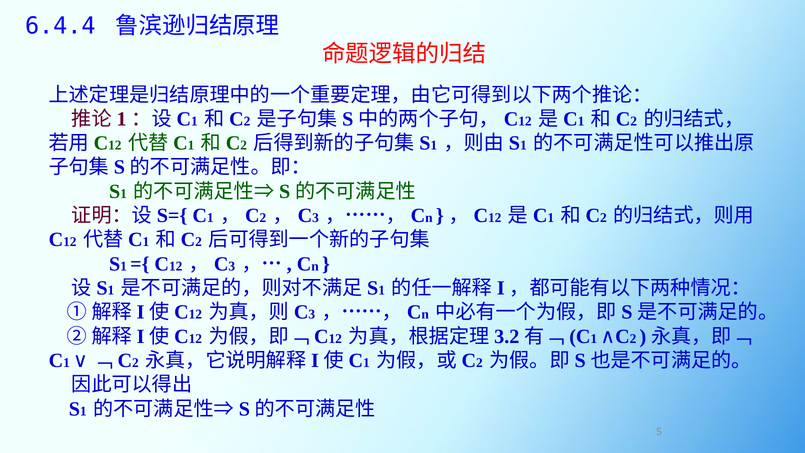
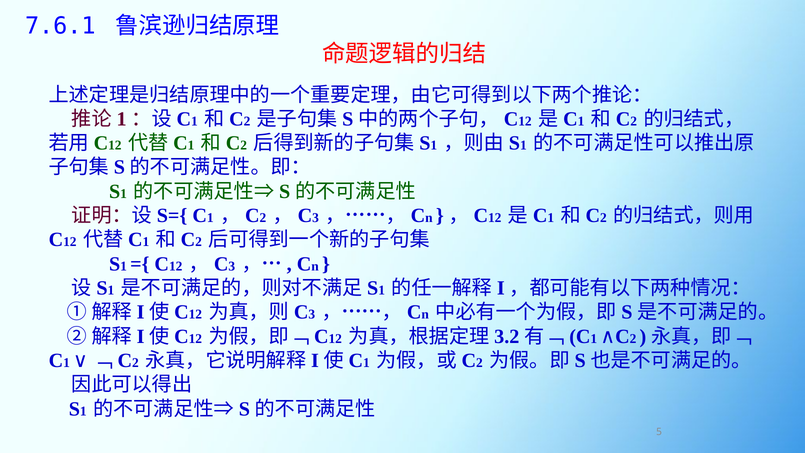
6.4.4: 6.4.4 -> 7.6.1 (60, 26)
